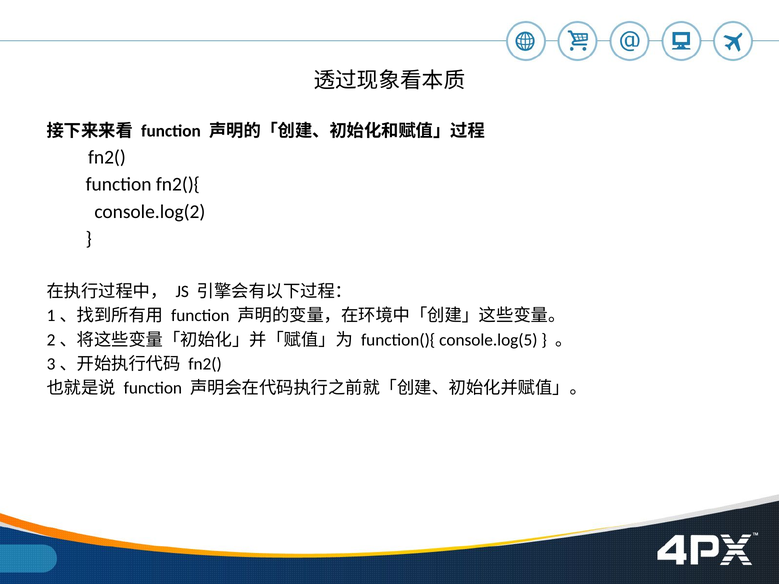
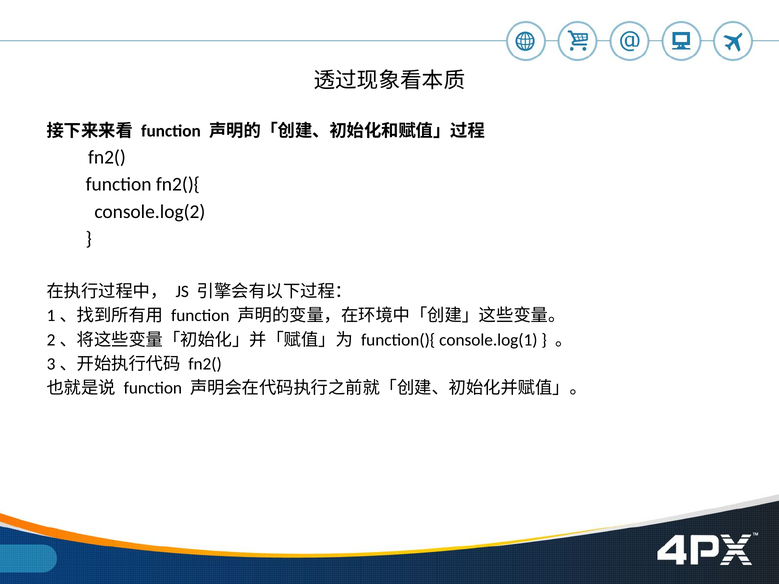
console.log(5: console.log(5 -> console.log(1 (488, 340)
